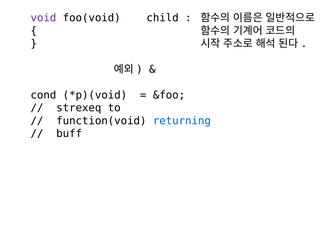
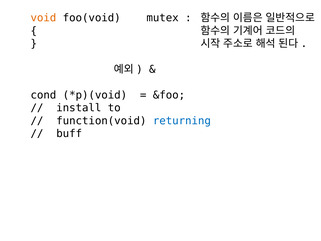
void colour: purple -> orange (43, 18)
child: child -> mutex (163, 18)
strexeq: strexeq -> install (79, 108)
